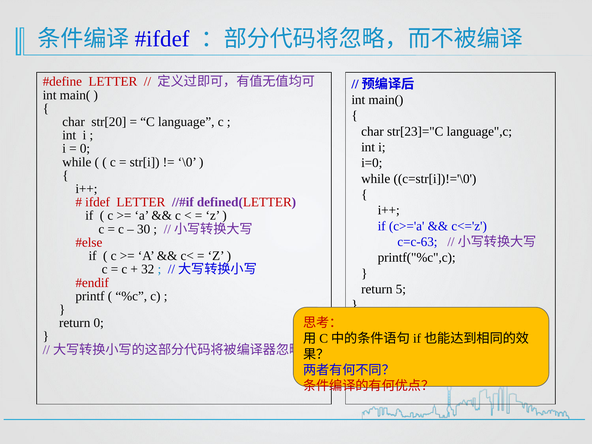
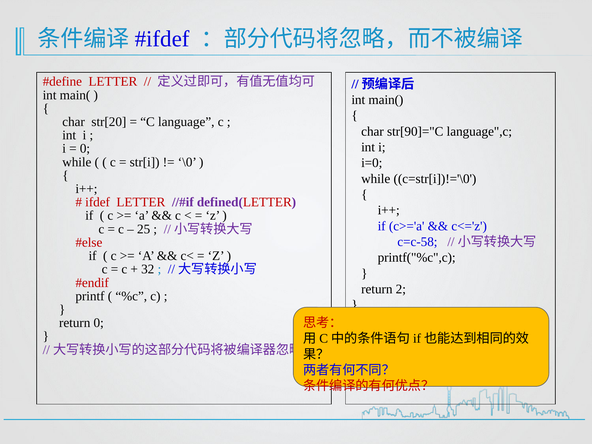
str[23]="C: str[23]="C -> str[90]="C (415, 131)
30: 30 -> 25 (144, 229)
c=c-63: c=c-63 -> c=c-58 (417, 242)
5: 5 -> 2 (401, 289)
